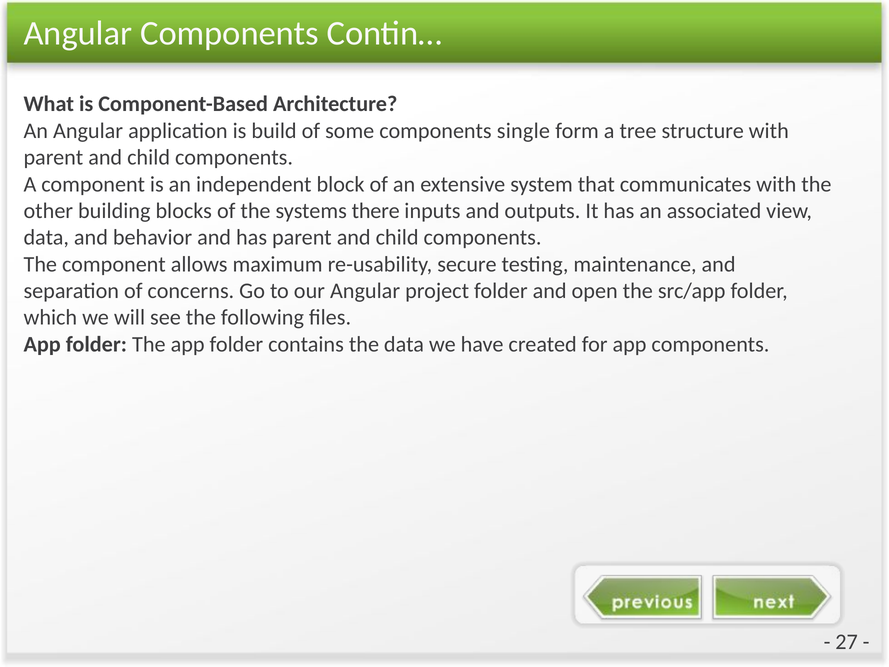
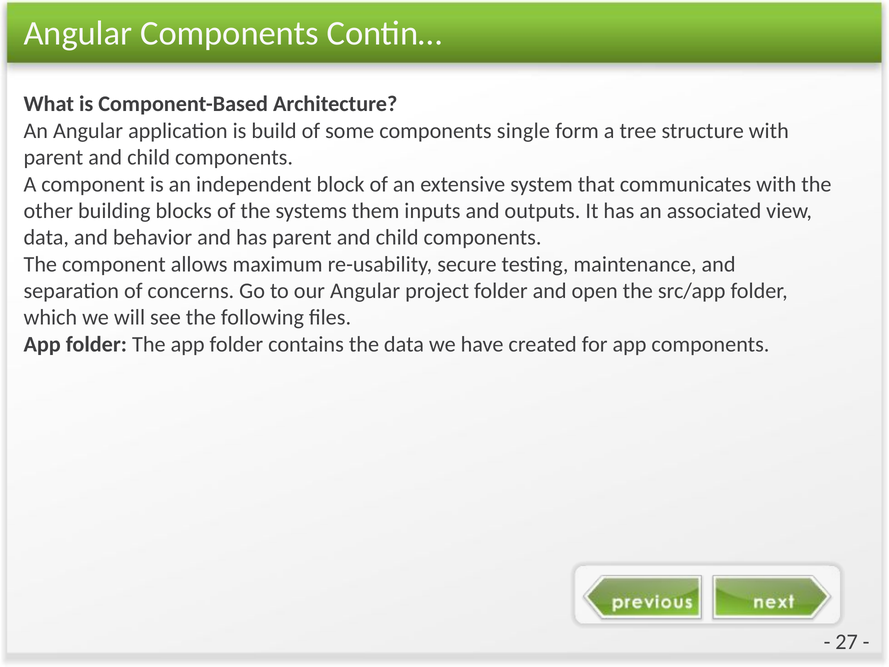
there: there -> them (376, 211)
